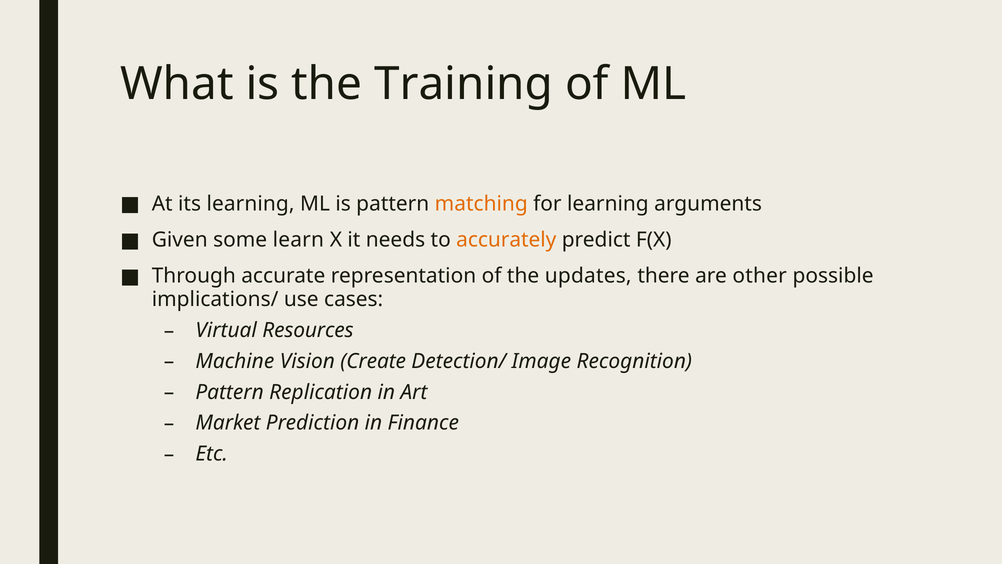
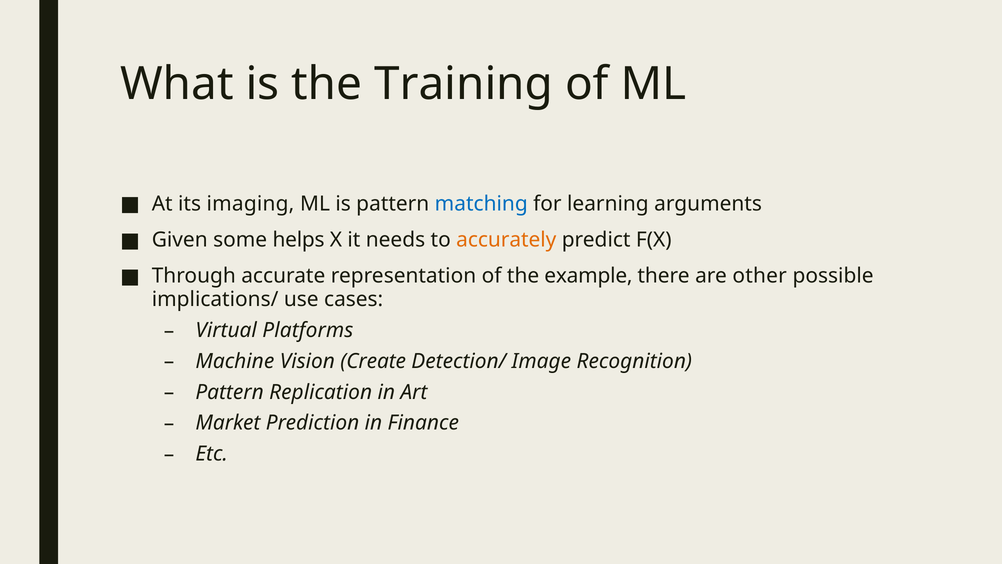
its learning: learning -> imaging (250, 204)
matching colour: orange -> blue (481, 204)
learn: learn -> helps (299, 240)
updates: updates -> example (588, 276)
Resources: Resources -> Platforms (308, 330)
